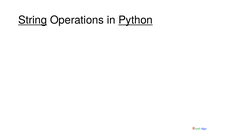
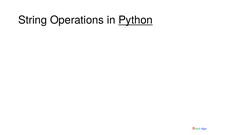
String underline: present -> none (33, 20)
